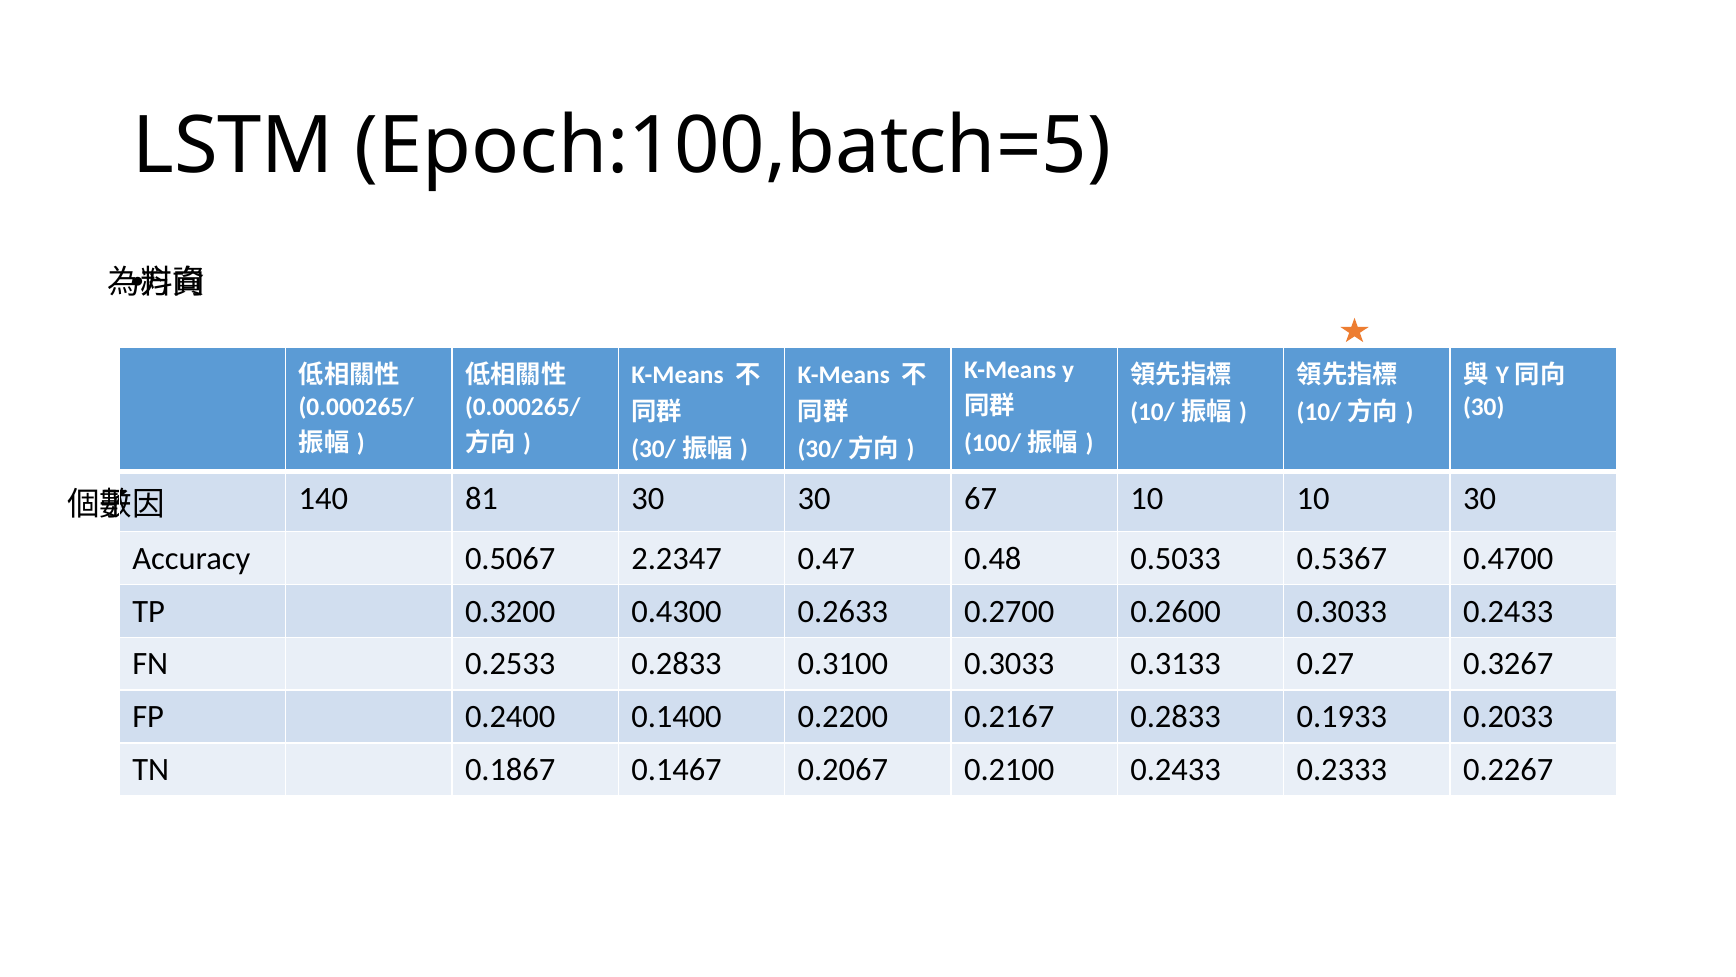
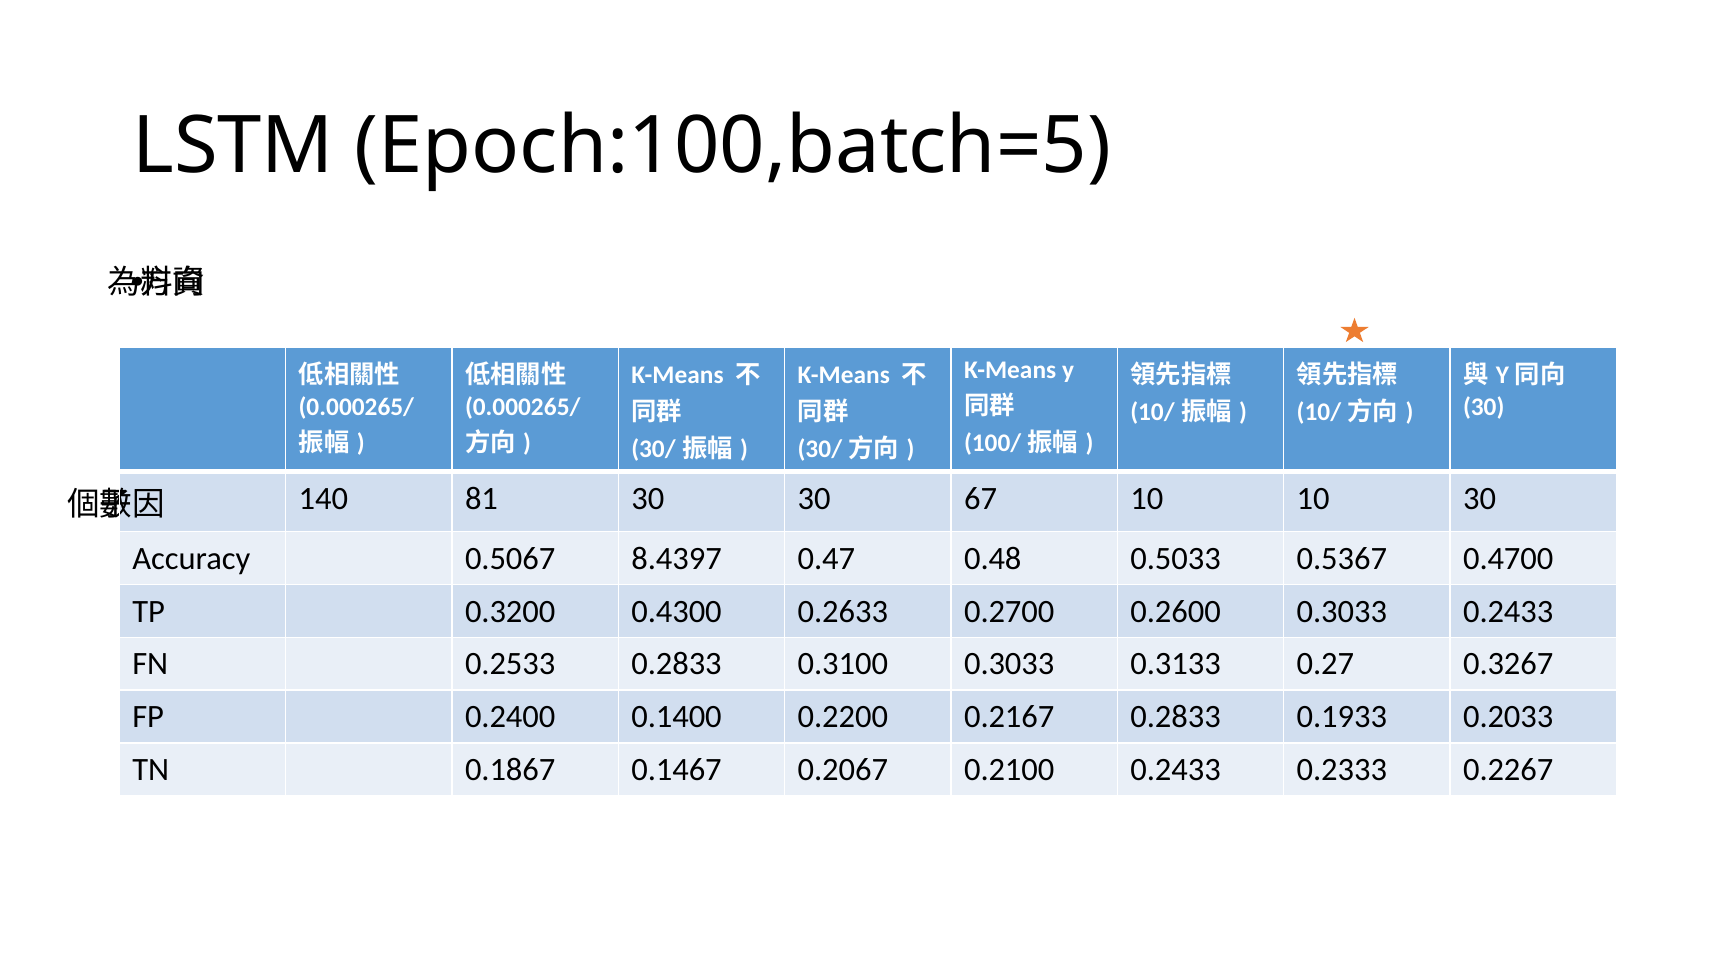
2.2347: 2.2347 -> 8.4397 (677, 558)
